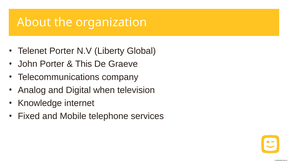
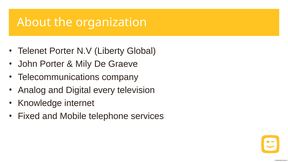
This: This -> Mily (83, 64)
when: when -> every (104, 90)
